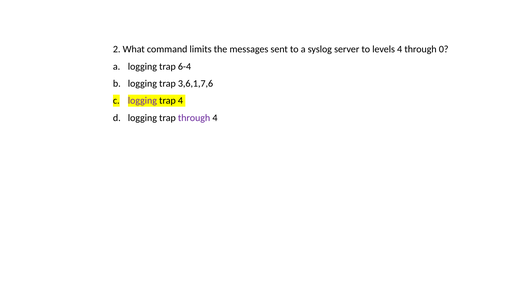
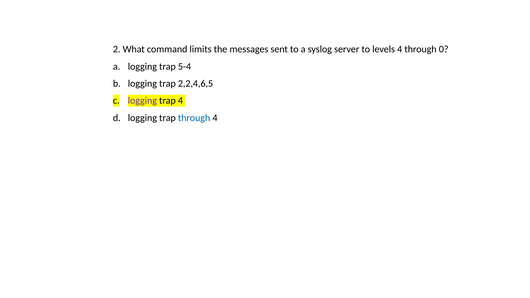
6-4: 6-4 -> 5-4 (185, 66)
3,6,1,7,6: 3,6,1,7,6 -> 2,2,4,6,5 (196, 84)
through colour: purple -> blue (194, 118)
